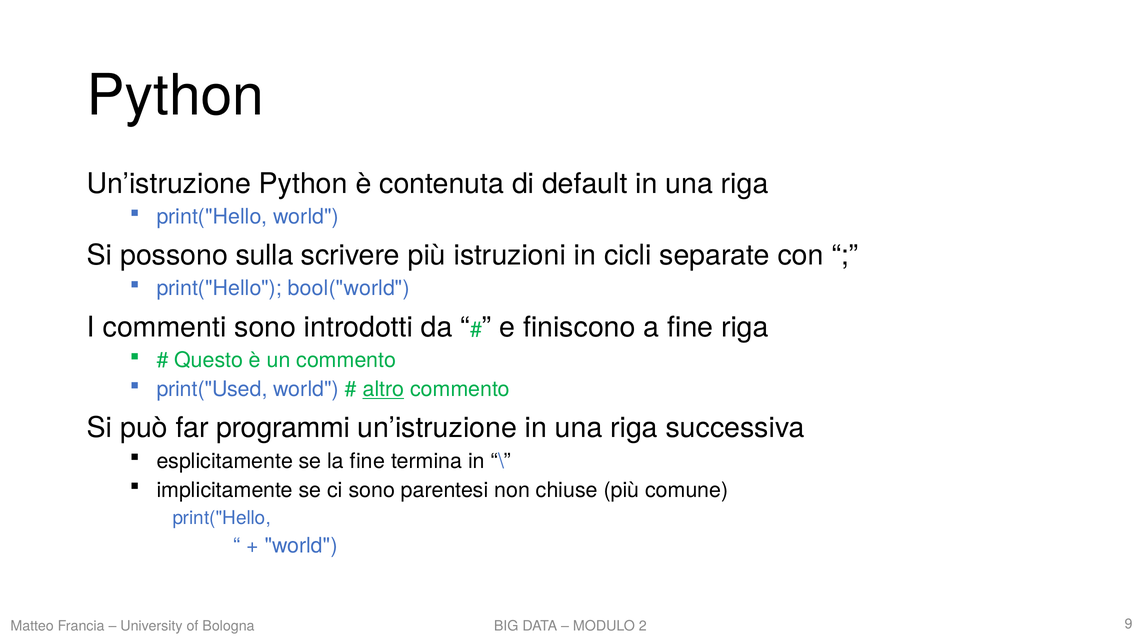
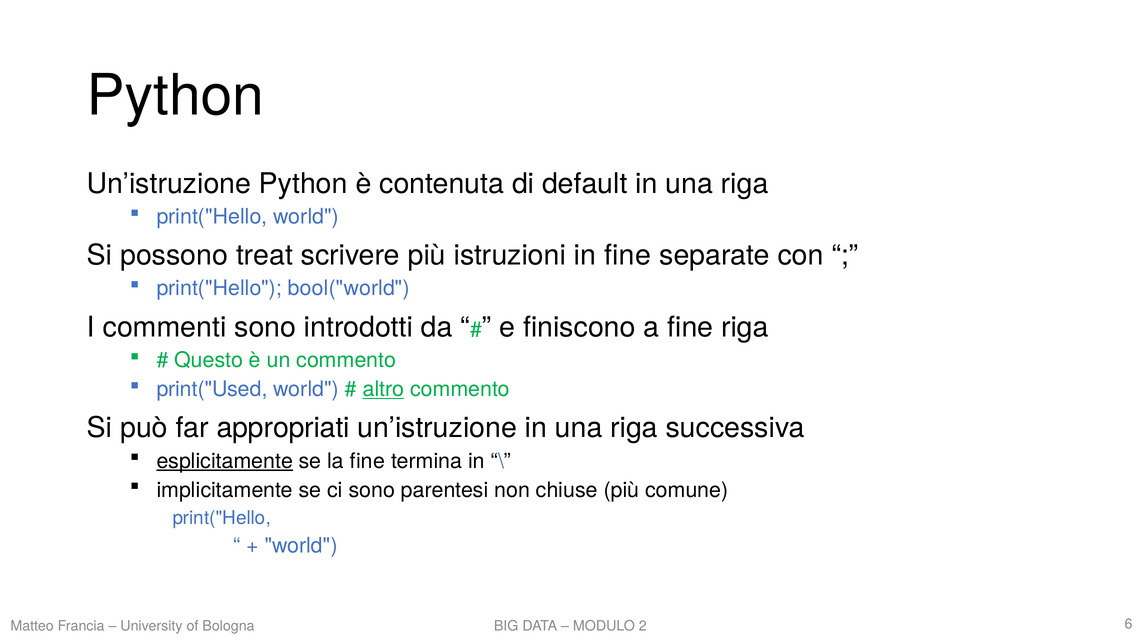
sulla: sulla -> treat (264, 255)
in cicli: cicli -> fine (628, 255)
programmi: programmi -> appropriati (283, 428)
esplicitamente underline: none -> present (225, 461)
9: 9 -> 6 (1129, 624)
